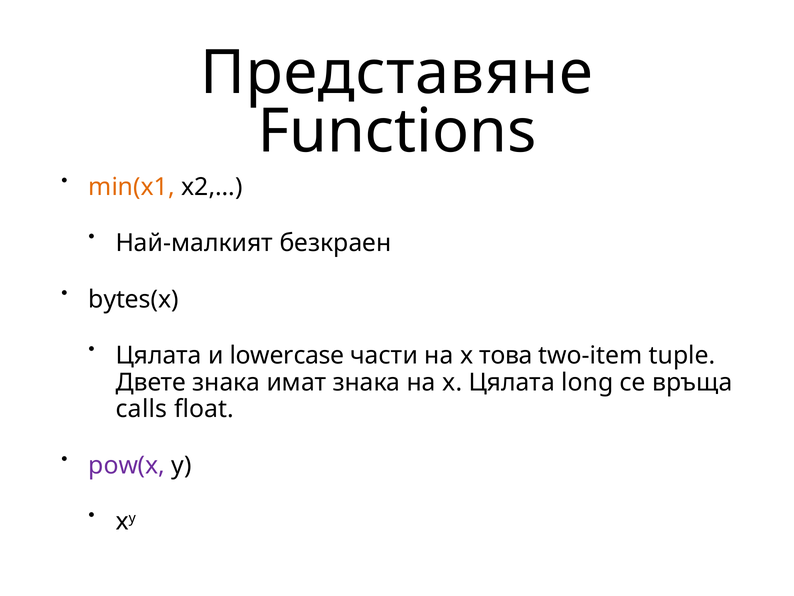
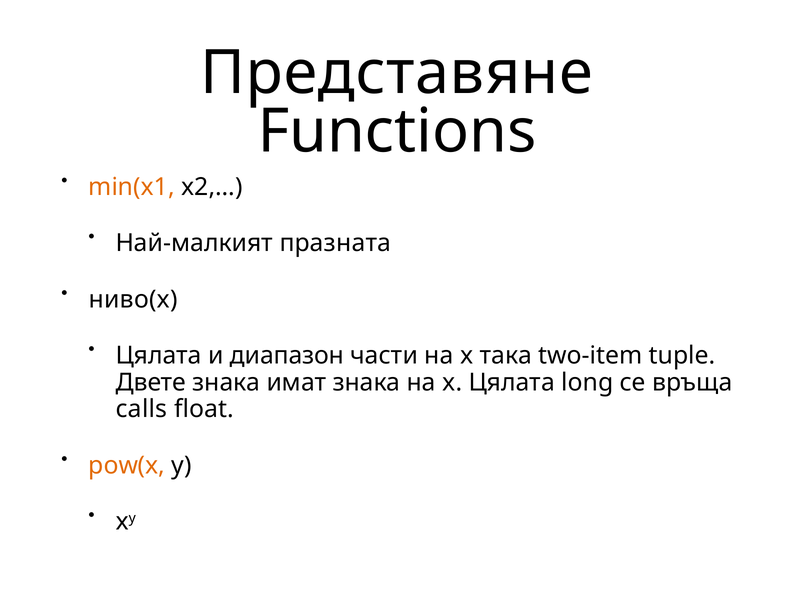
безкраен: безкраен -> празната (335, 243)
bytes(x: bytes(x -> ниво(x (133, 299)
lowercase: lowercase -> диапазон (287, 355)
това: това -> така (506, 355)
pow(x colour: purple -> orange (127, 465)
